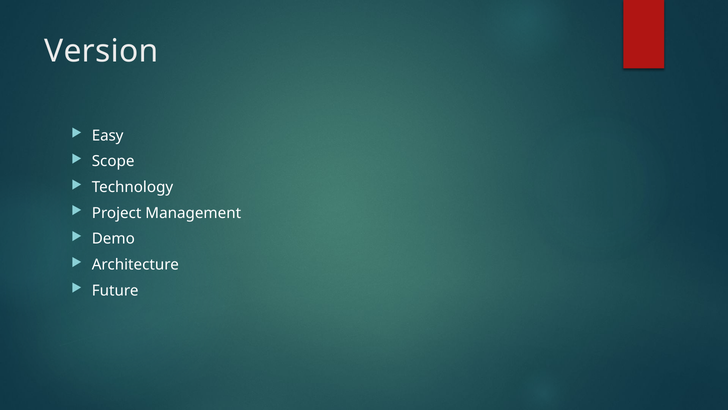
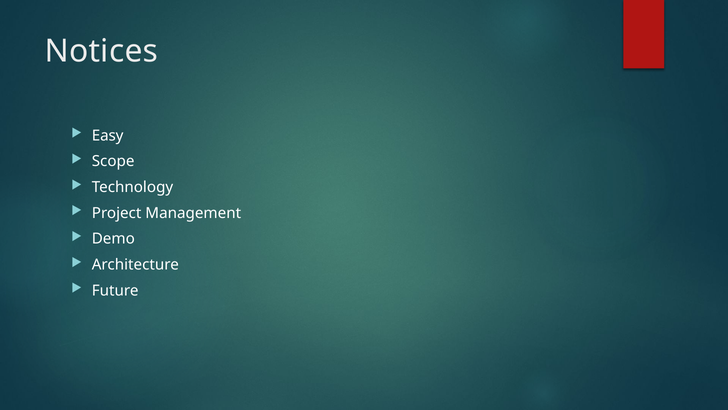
Version: Version -> Notices (101, 51)
